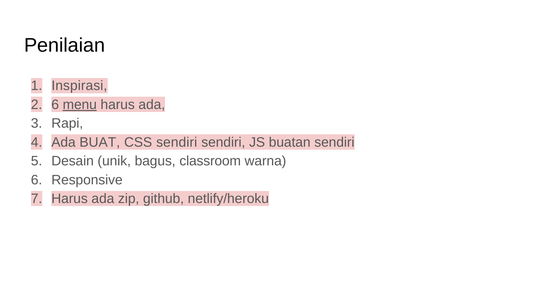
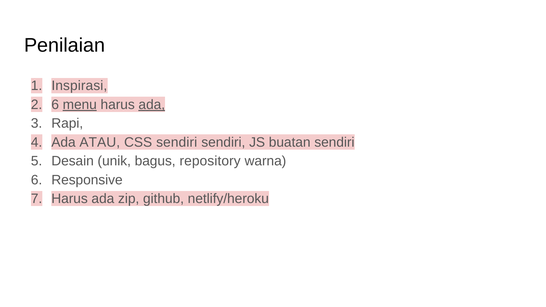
ada underline: none -> present (152, 105)
BUAT: BUAT -> ATAU (100, 142)
classroom: classroom -> repository (210, 161)
